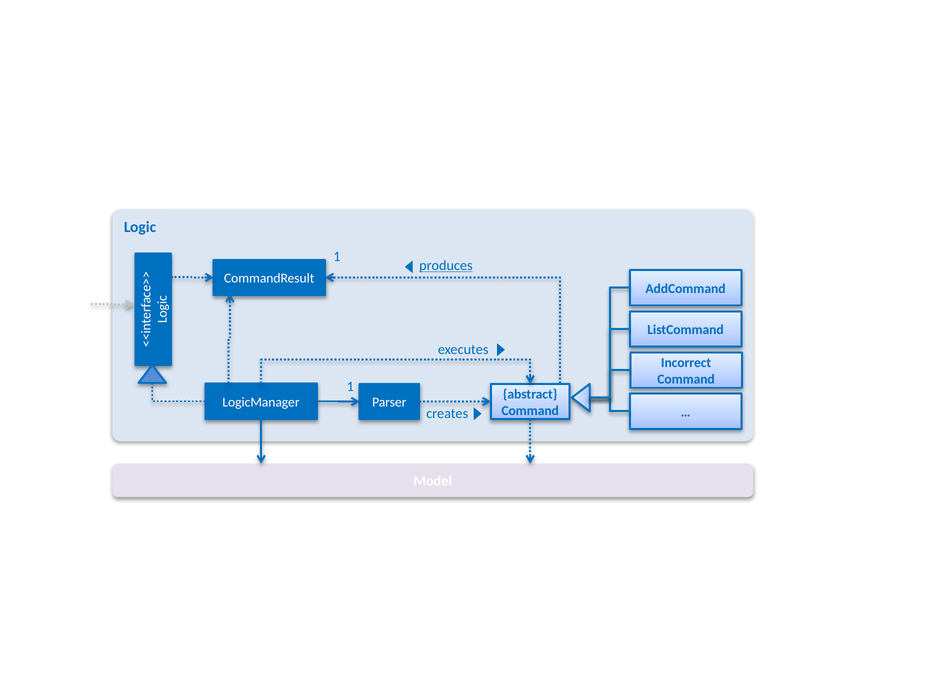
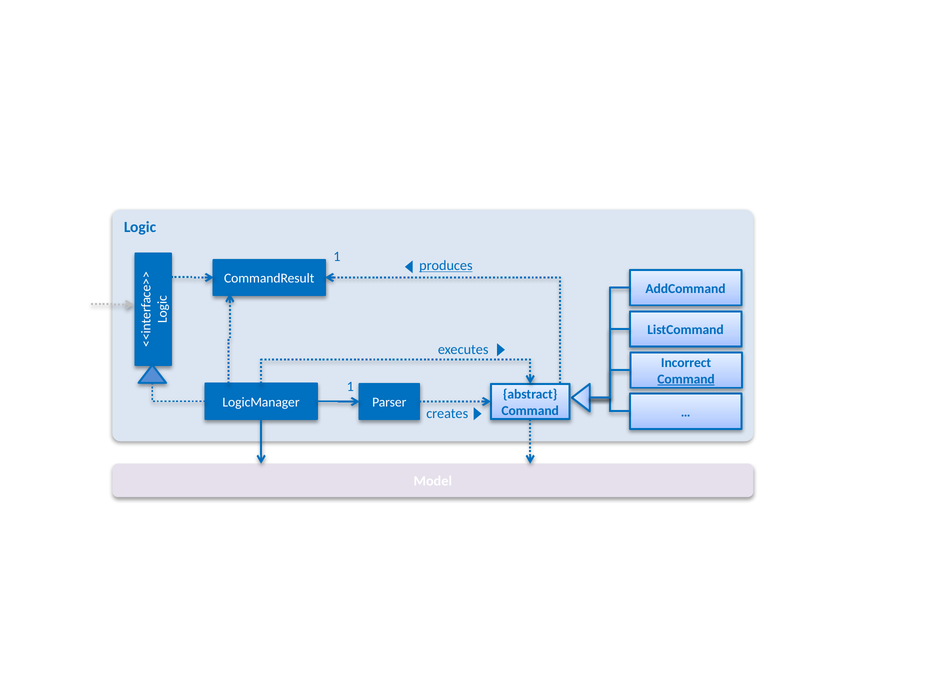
Command underline: none -> present (686, 379)
